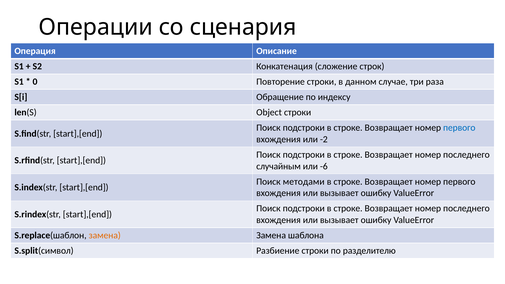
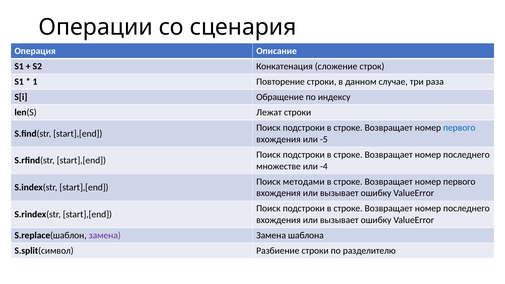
0: 0 -> 1 (35, 82)
Object: Object -> Лежат (269, 112)
-2: -2 -> -5 (324, 139)
случайным: случайным -> множестве (279, 166)
-6: -6 -> -4 (324, 166)
замена colour: orange -> purple (105, 235)
